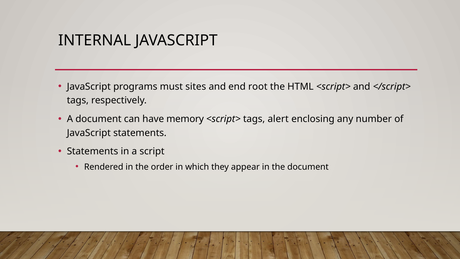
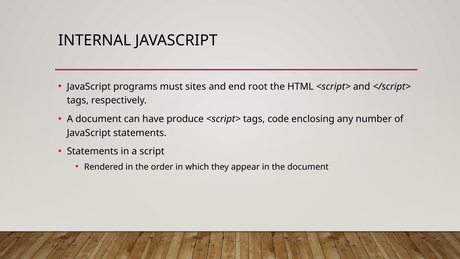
memory: memory -> produce (185, 119)
alert: alert -> code (278, 119)
